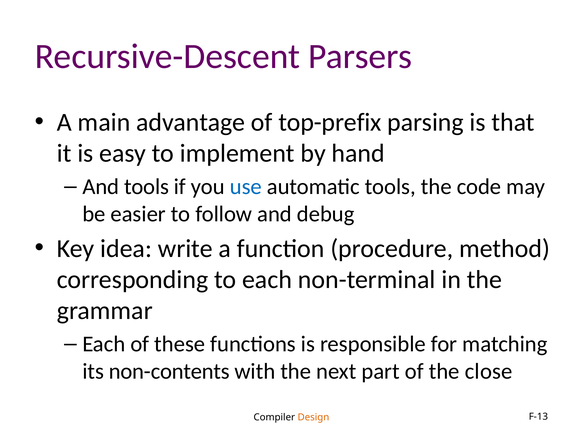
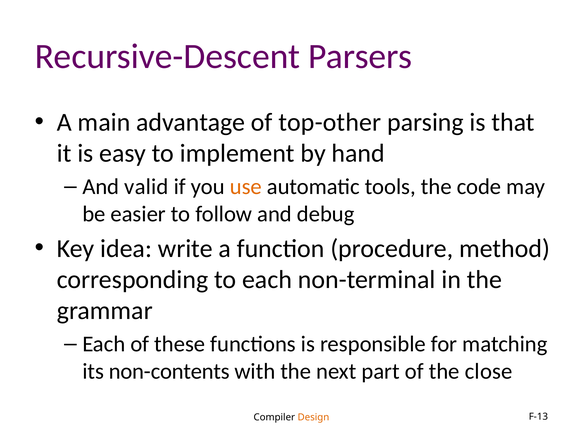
top-prefix: top-prefix -> top-other (330, 122)
And tools: tools -> valid (146, 187)
use colour: blue -> orange (246, 187)
